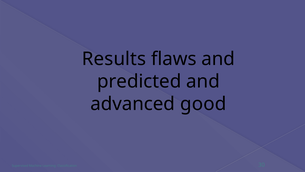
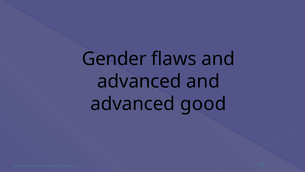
Results: Results -> Gender (114, 59)
predicted: predicted -> advanced (139, 81)
